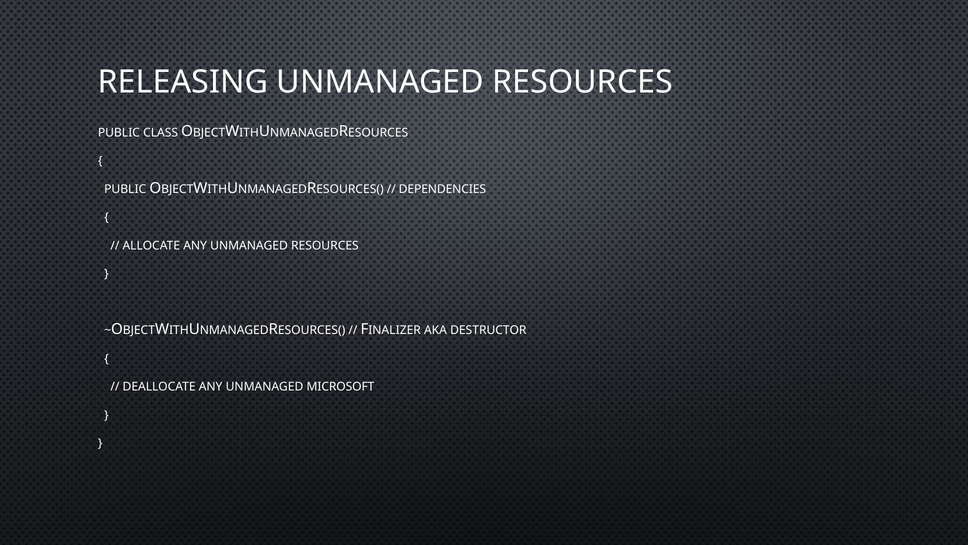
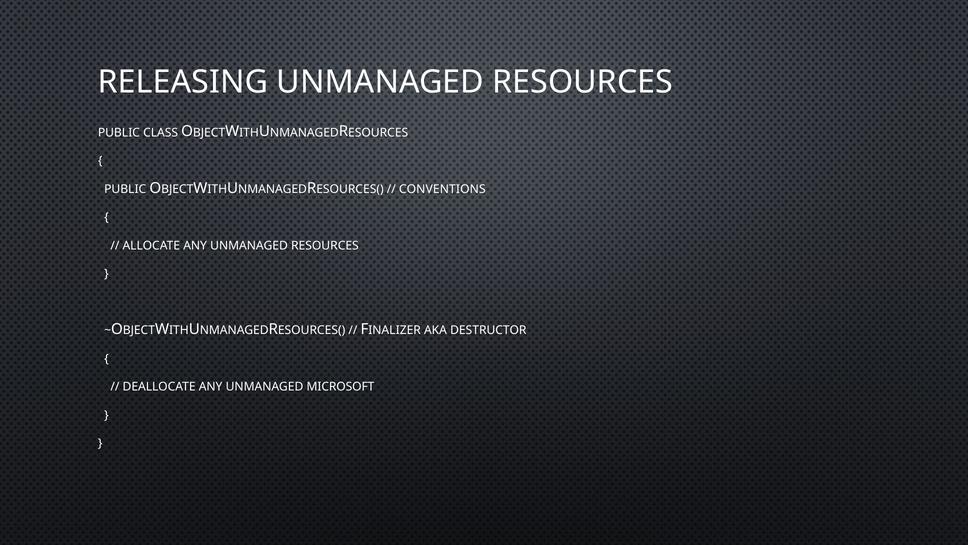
DEPENDENCIES: DEPENDENCIES -> CONVENTIONS (442, 189)
